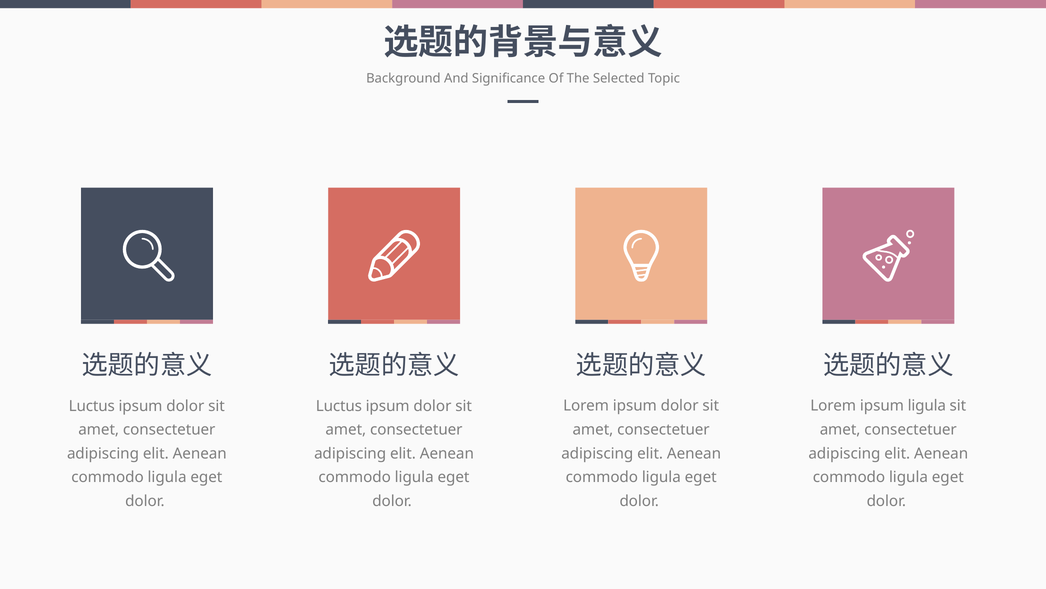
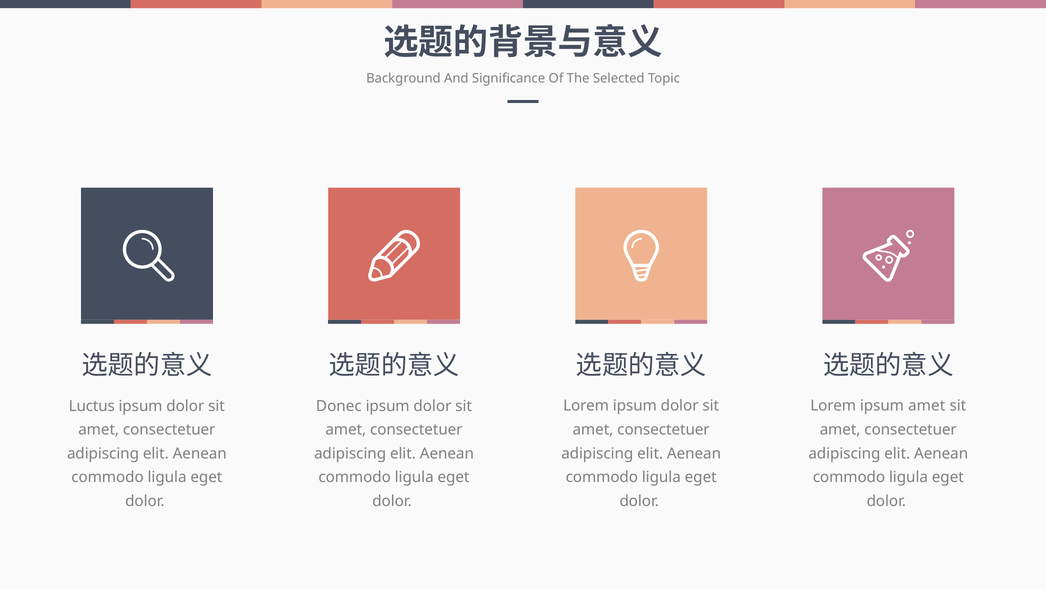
ipsum ligula: ligula -> amet (927, 406)
Luctus: Luctus -> Donec (339, 406)
